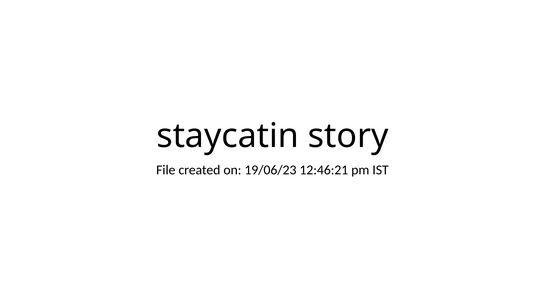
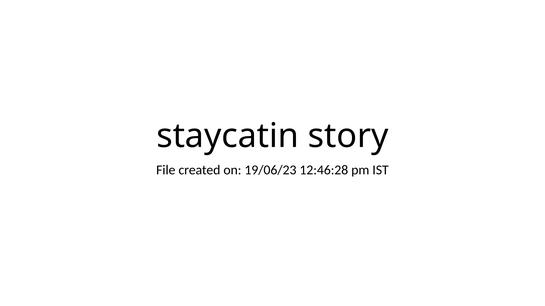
12:46:21: 12:46:21 -> 12:46:28 (324, 170)
